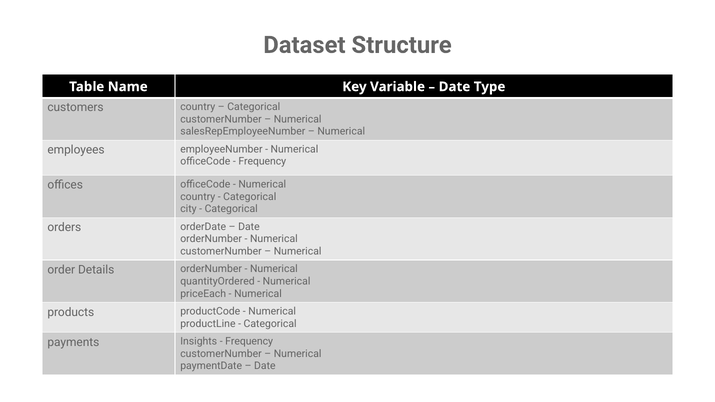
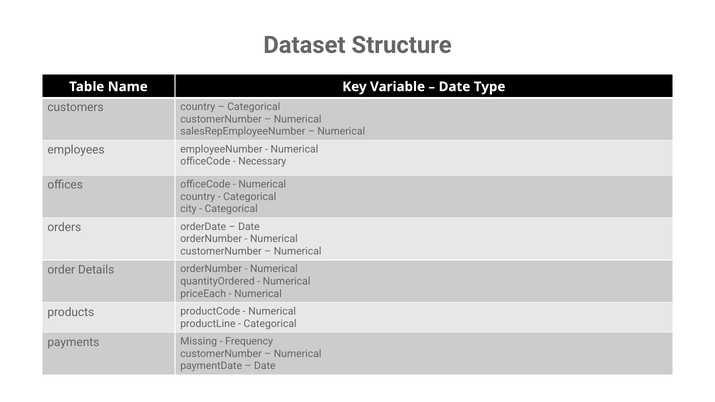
Frequency: Frequency -> Necessary (262, 162)
Insights: Insights -> Missing (199, 342)
